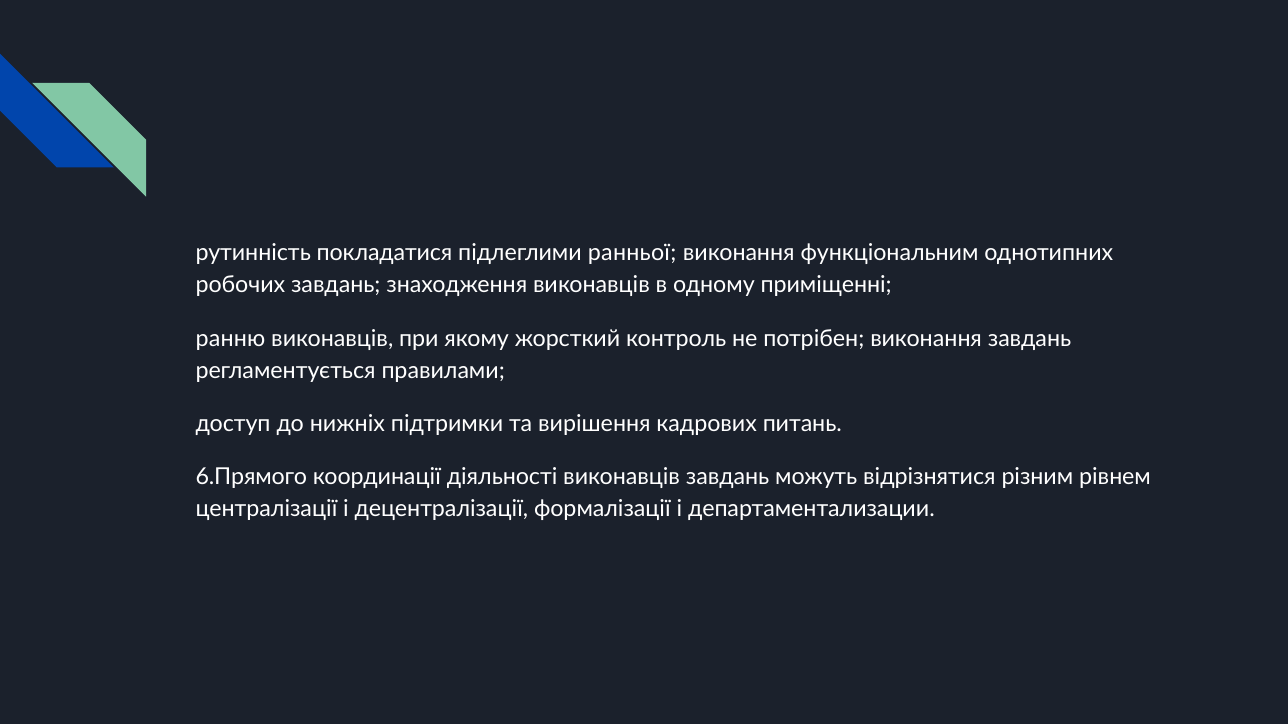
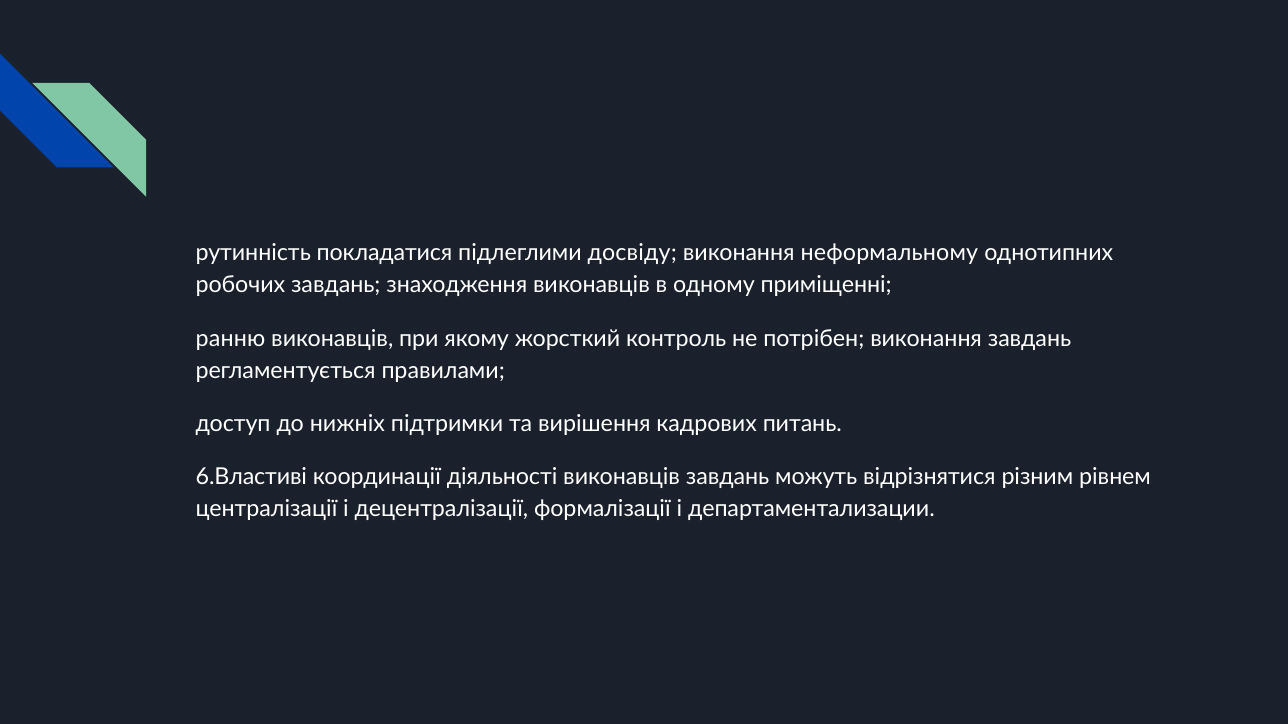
ранньої: ранньої -> досвіду (632, 253)
функціональним: функціональним -> неформальному (889, 253)
6.Прямого: 6.Прямого -> 6.Властиві (251, 477)
